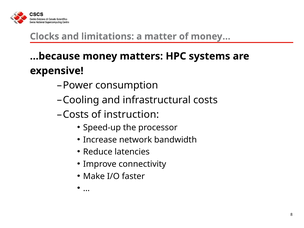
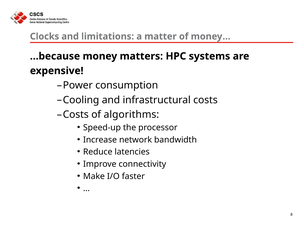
instruction: instruction -> algorithms (131, 115)
